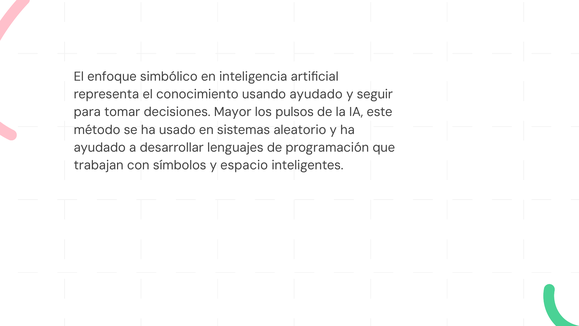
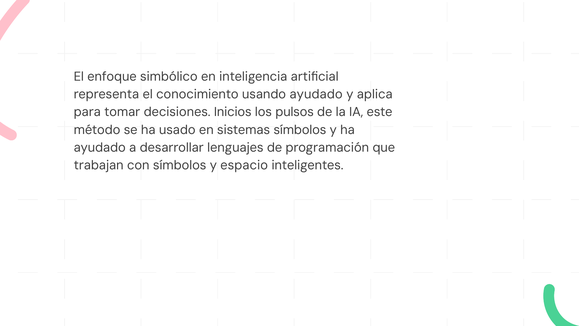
seguir: seguir -> aplica (375, 94)
Mayor: Mayor -> Inicios (233, 112)
sistemas aleatorio: aleatorio -> símbolos (300, 130)
